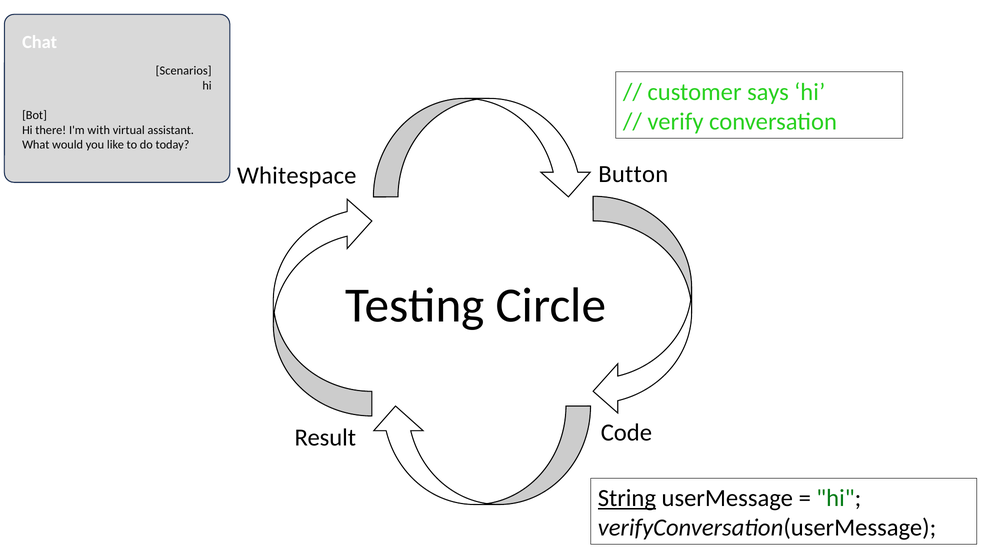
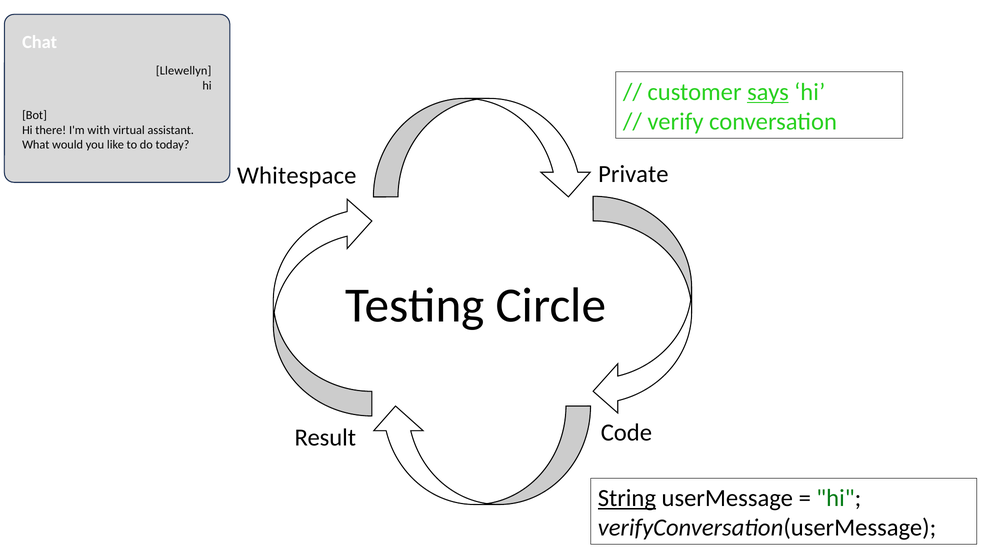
Scenarios: Scenarios -> Llewellyn (184, 71)
says underline: none -> present (768, 92)
Button: Button -> Private (633, 174)
